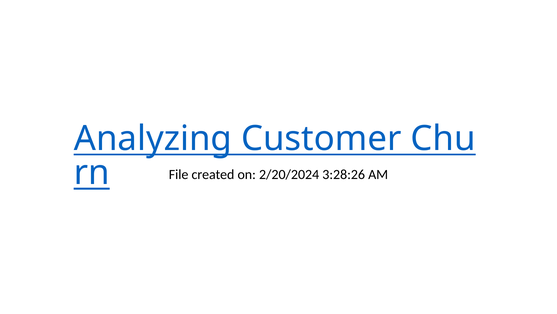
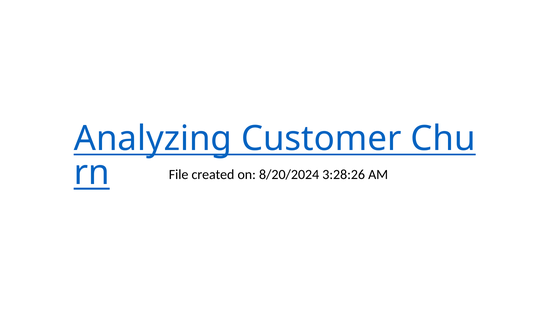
2/20/2024: 2/20/2024 -> 8/20/2024 (289, 174)
